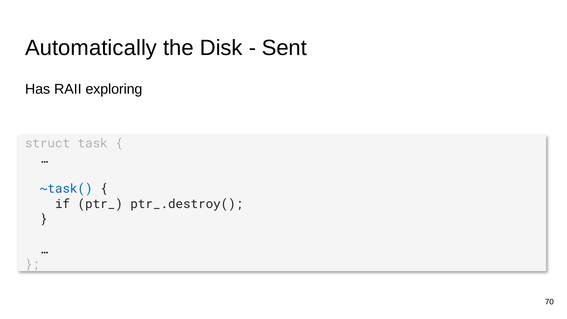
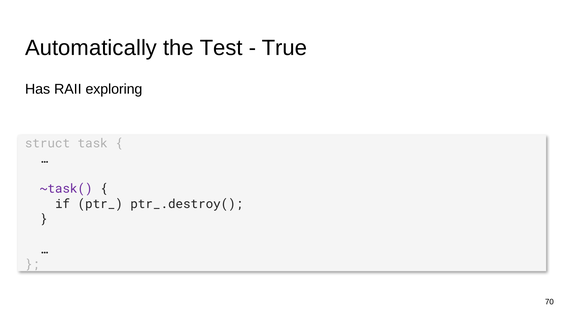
Disk: Disk -> Test (221, 48)
Sent: Sent -> True (284, 48)
~task( colour: blue -> purple (66, 189)
